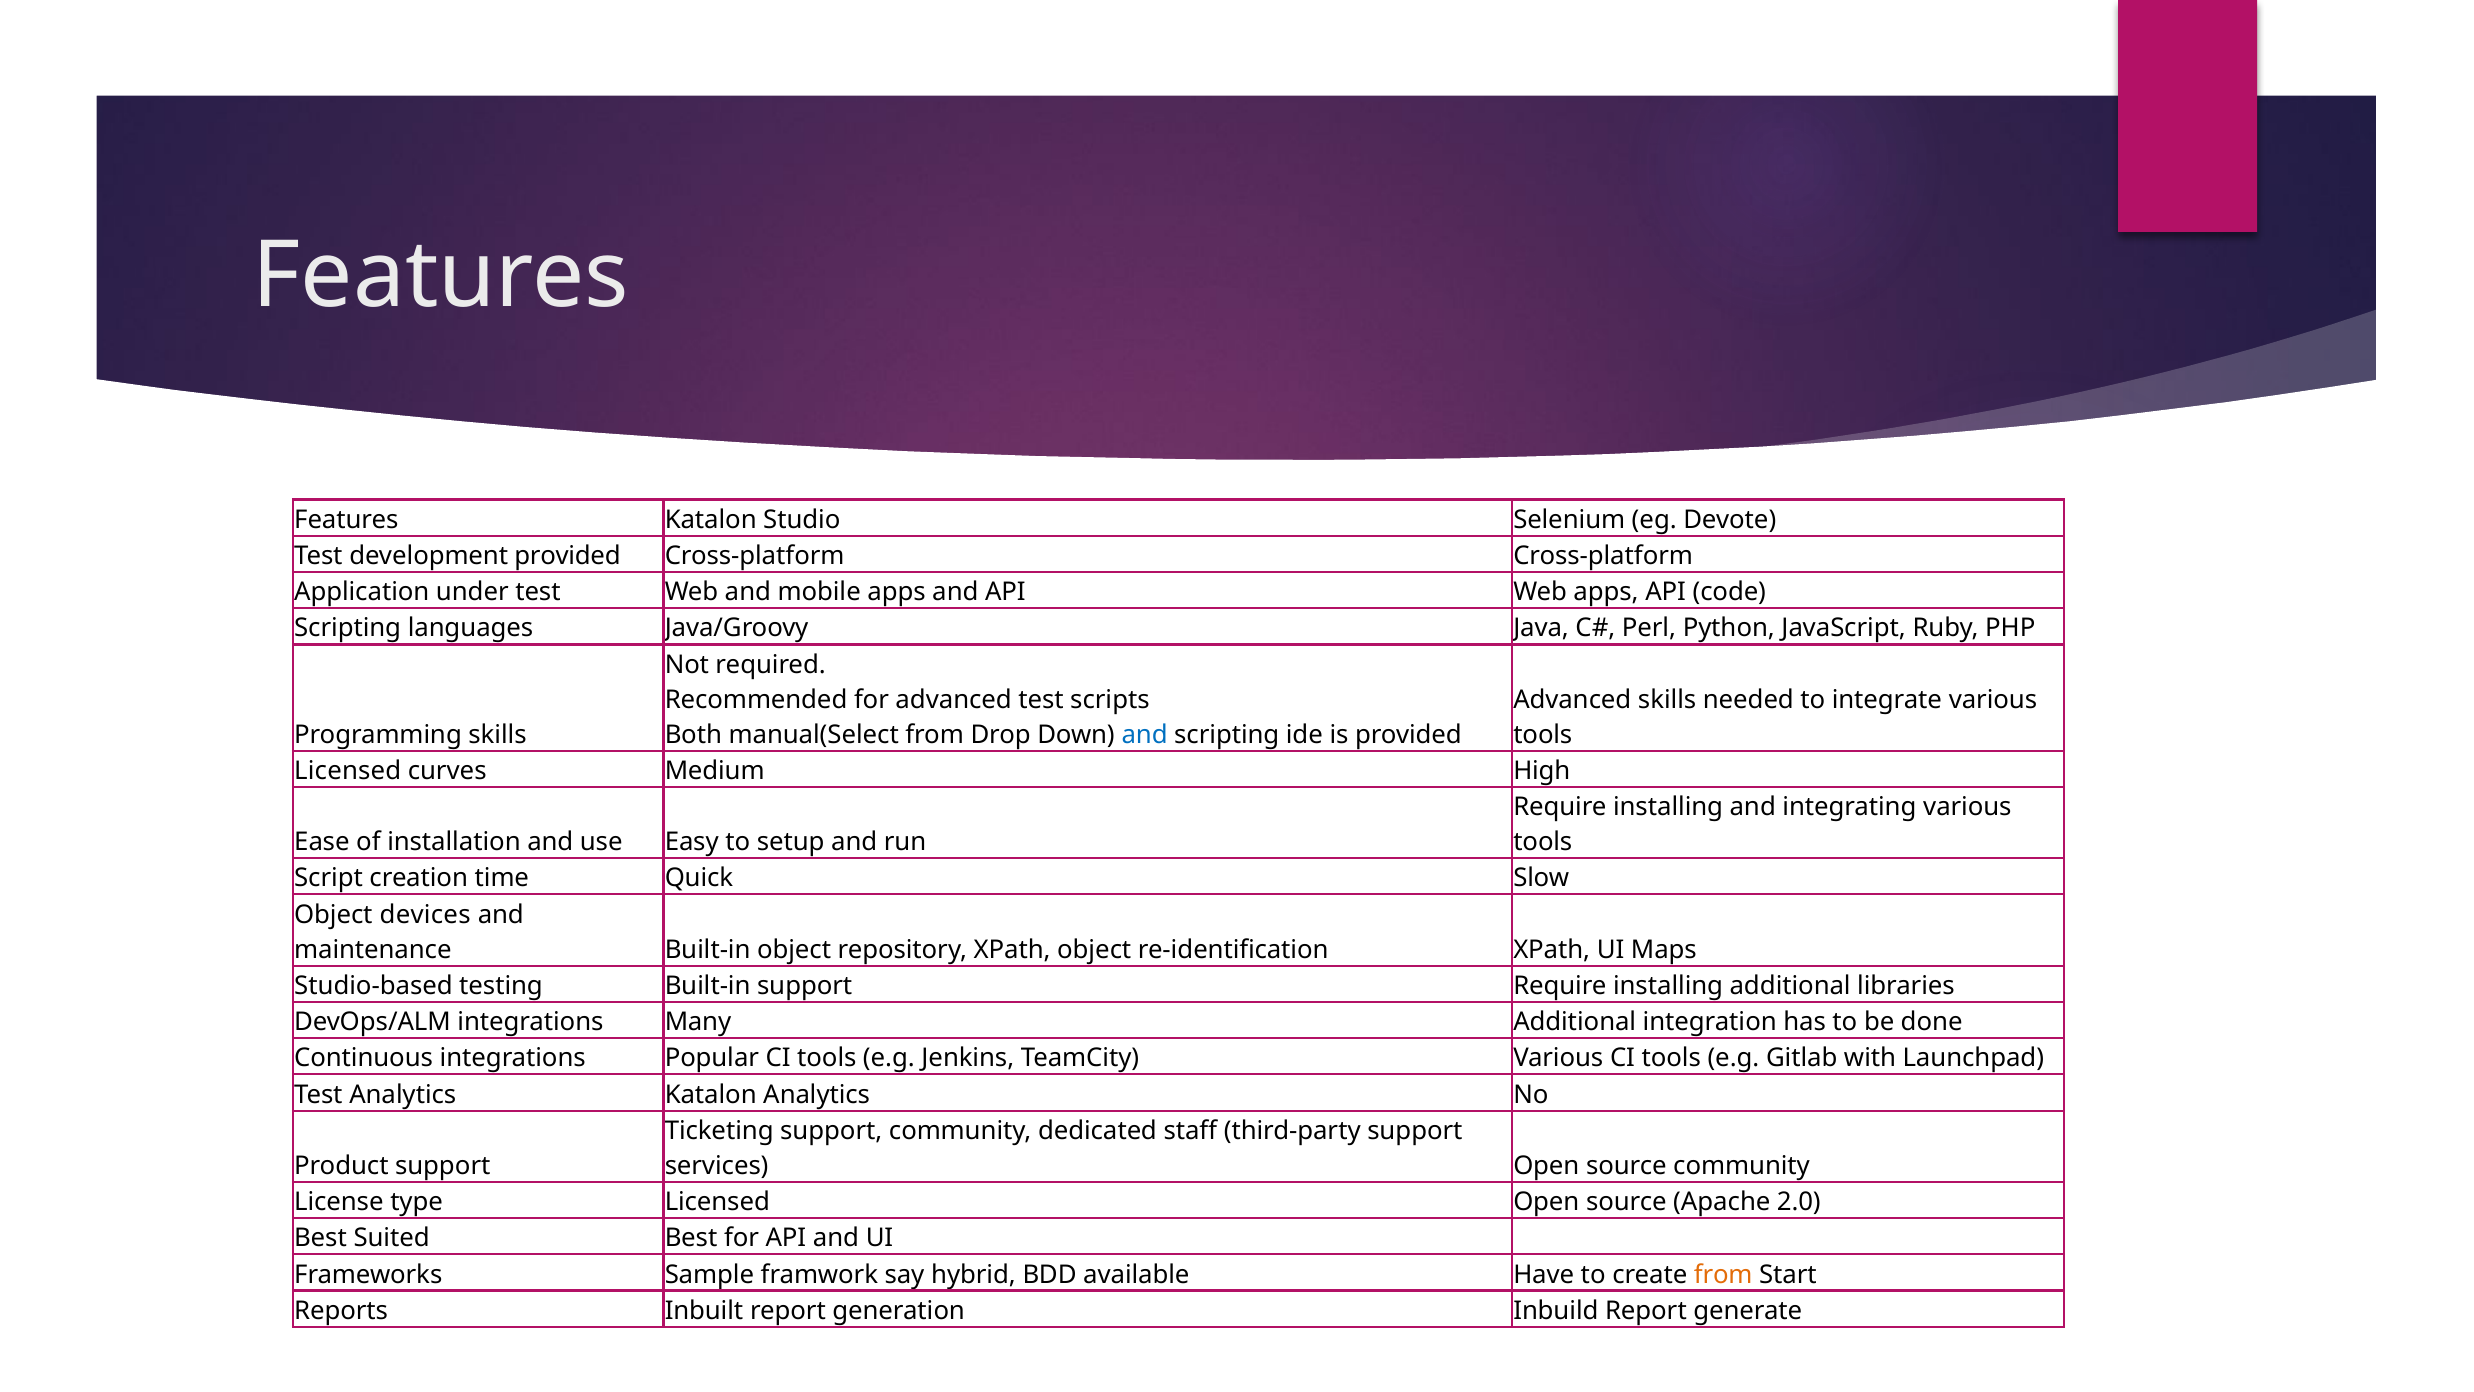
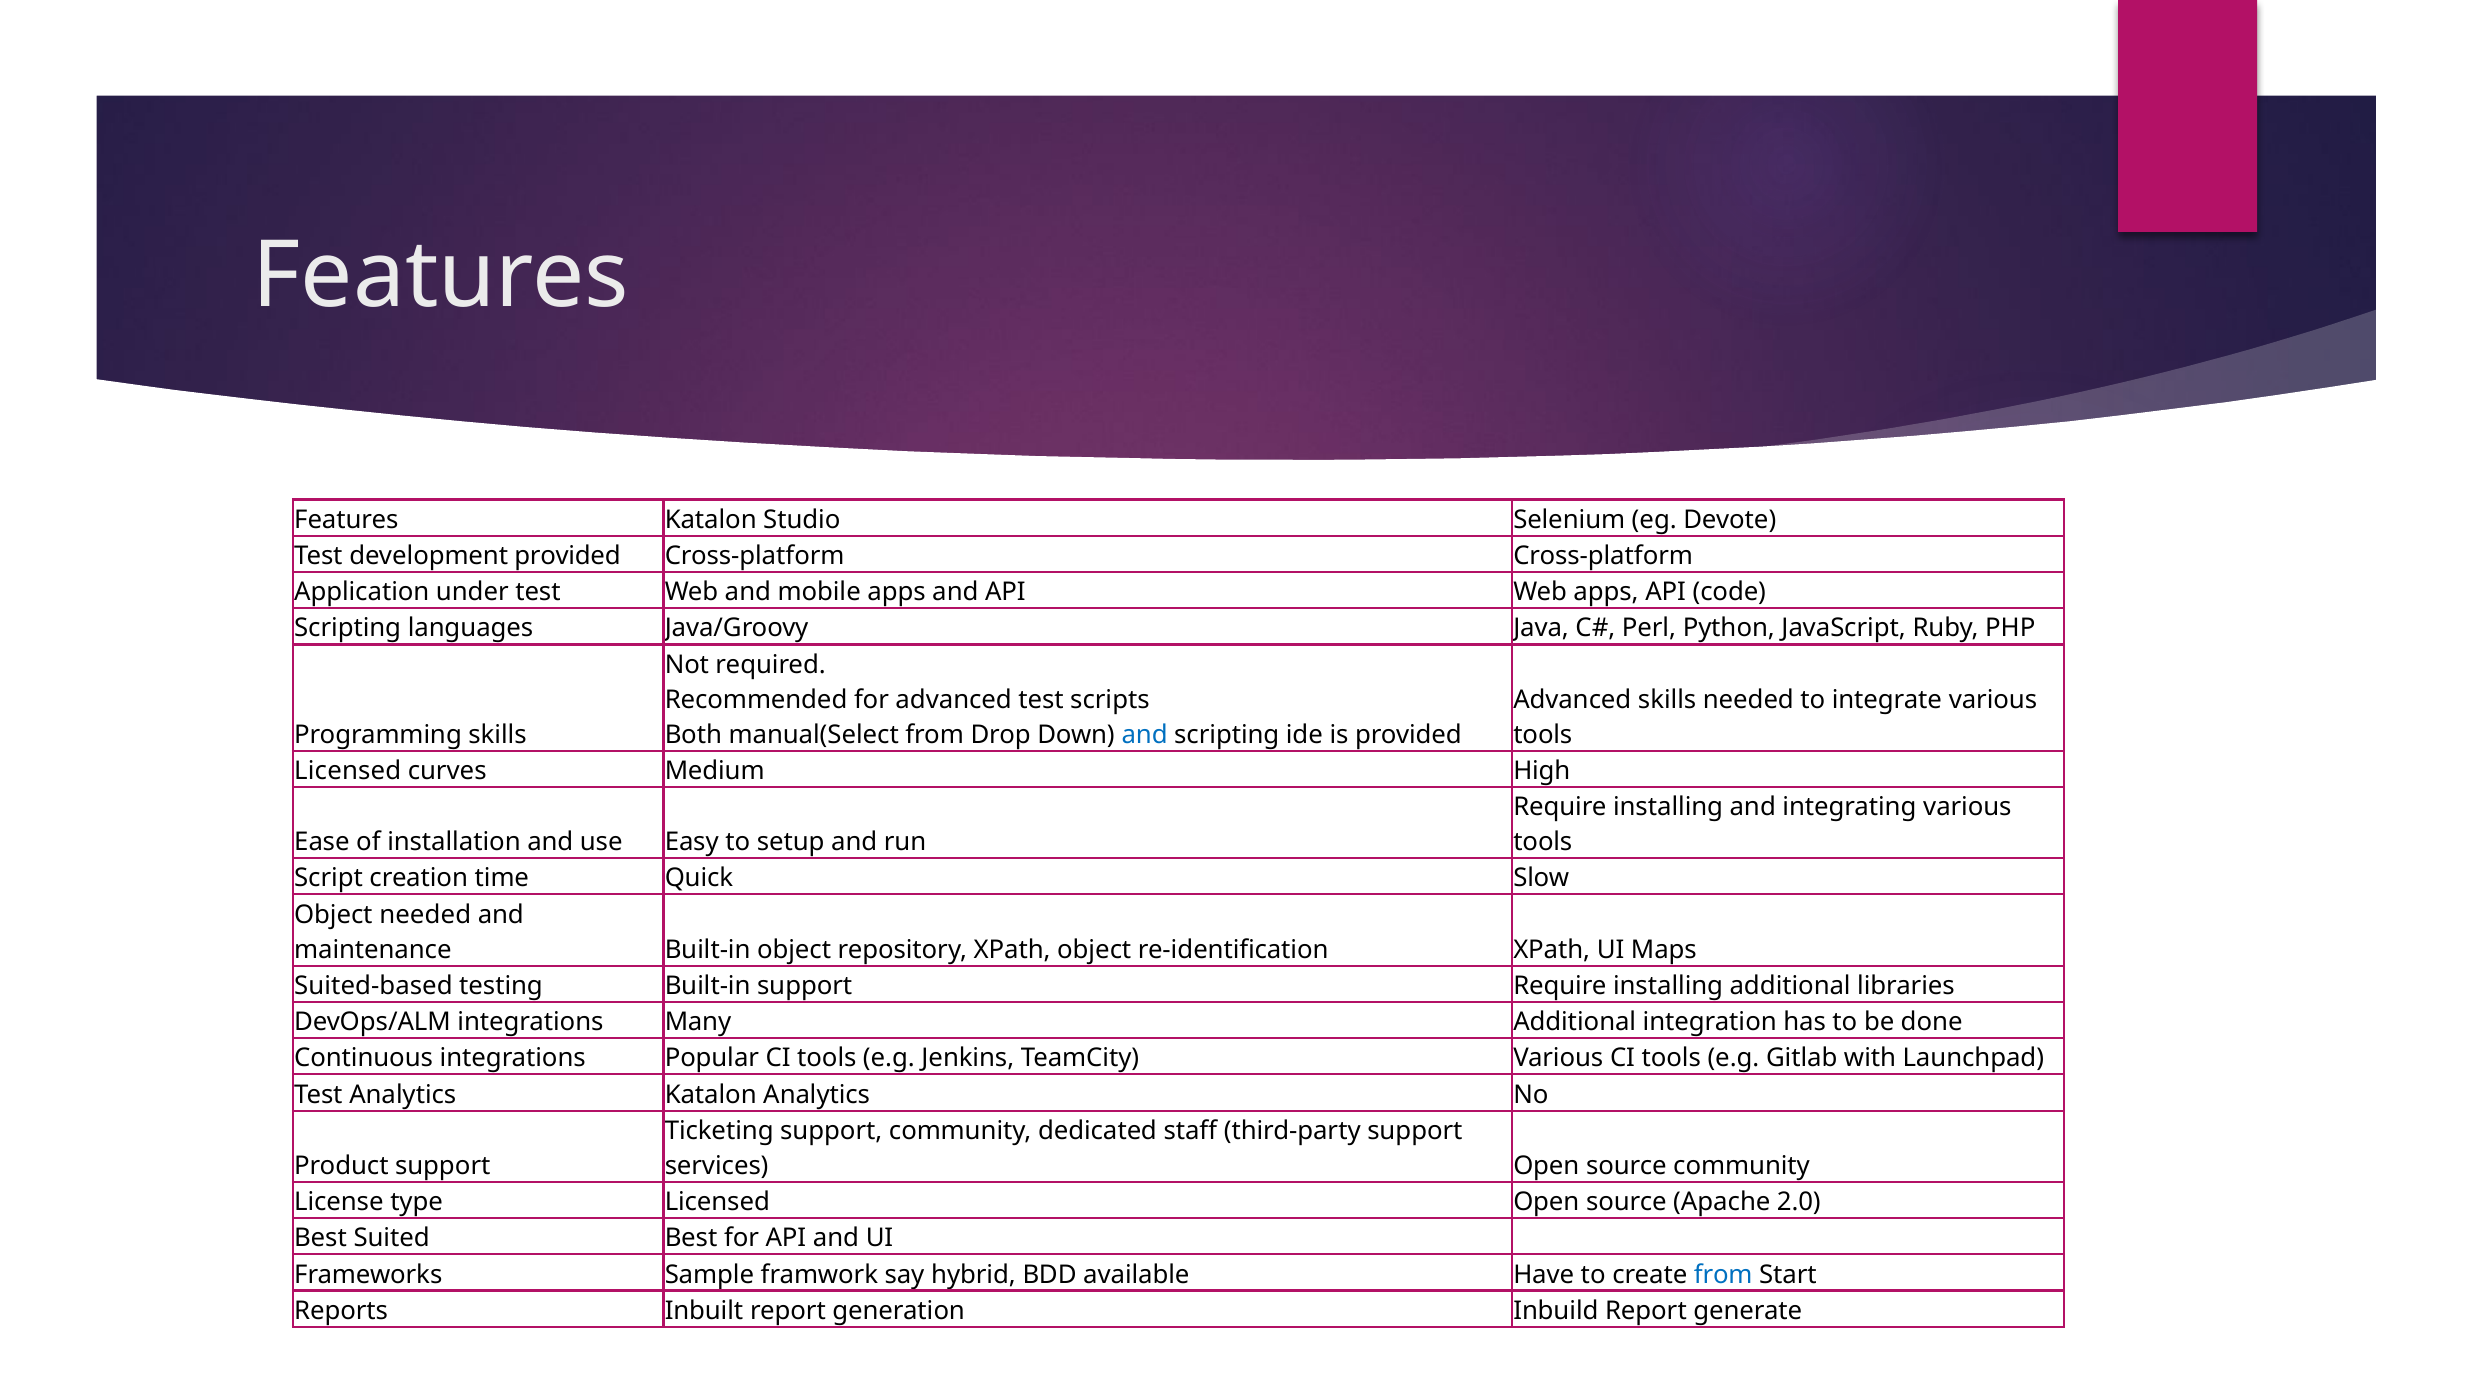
Object devices: devices -> needed (425, 914)
Studio-based: Studio-based -> Suited-based (373, 986)
from colour: orange -> blue (1723, 1274)
